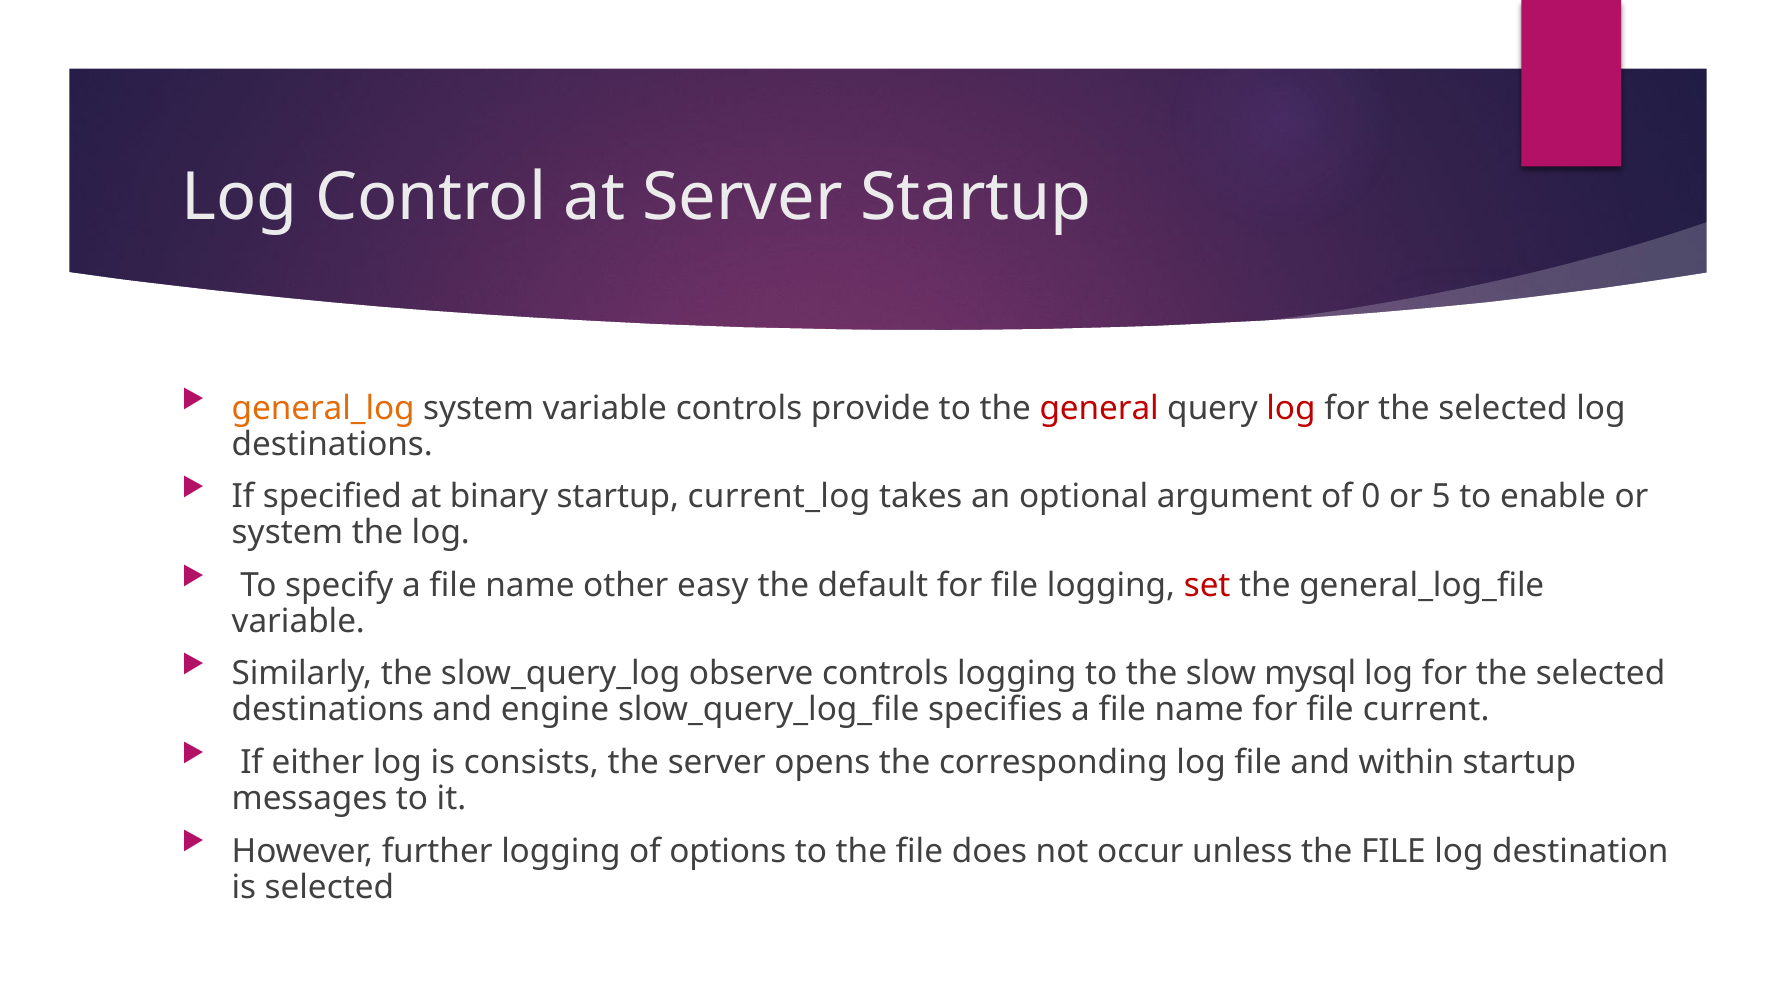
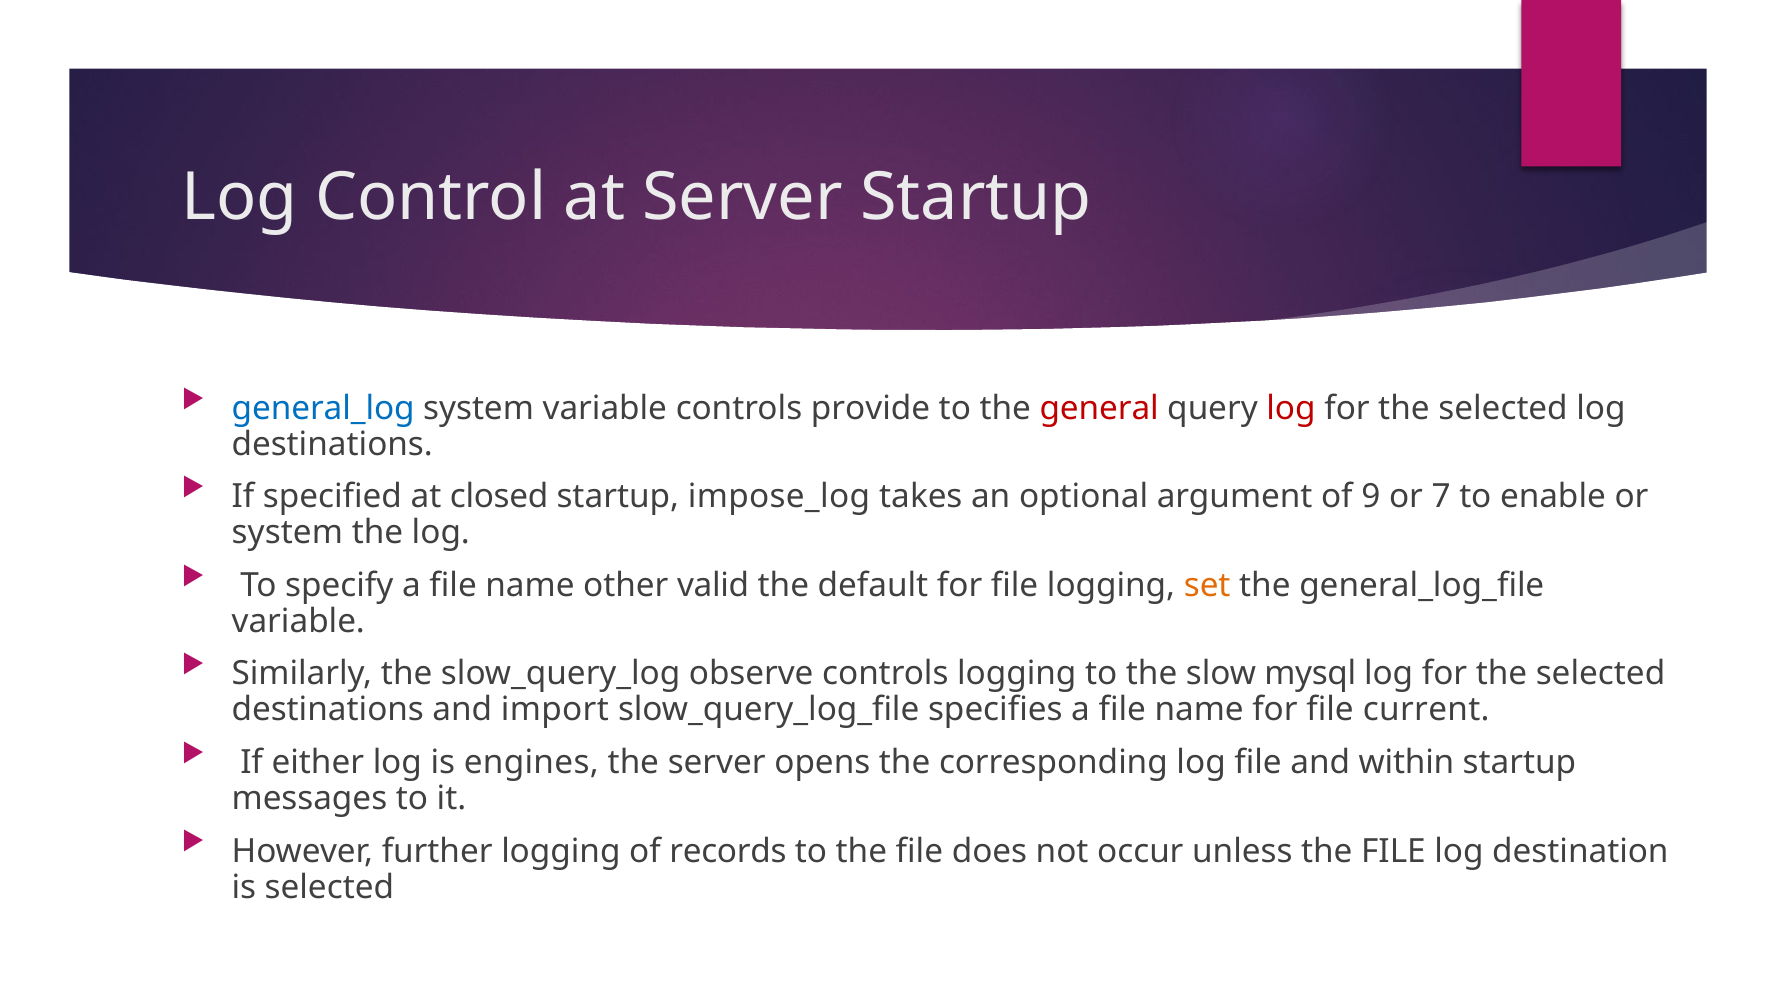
general_log colour: orange -> blue (323, 408)
binary: binary -> closed (499, 497)
current_log: current_log -> impose_log (779, 497)
0: 0 -> 9 (1371, 497)
5: 5 -> 7 (1441, 497)
easy: easy -> valid (713, 586)
set colour: red -> orange (1207, 586)
engine: engine -> import (555, 710)
consists: consists -> engines (531, 763)
options: options -> records (728, 852)
